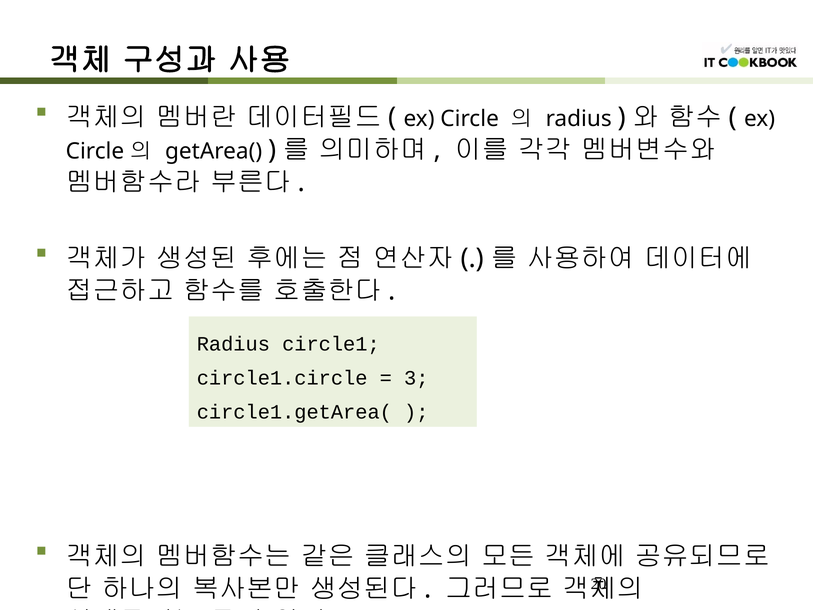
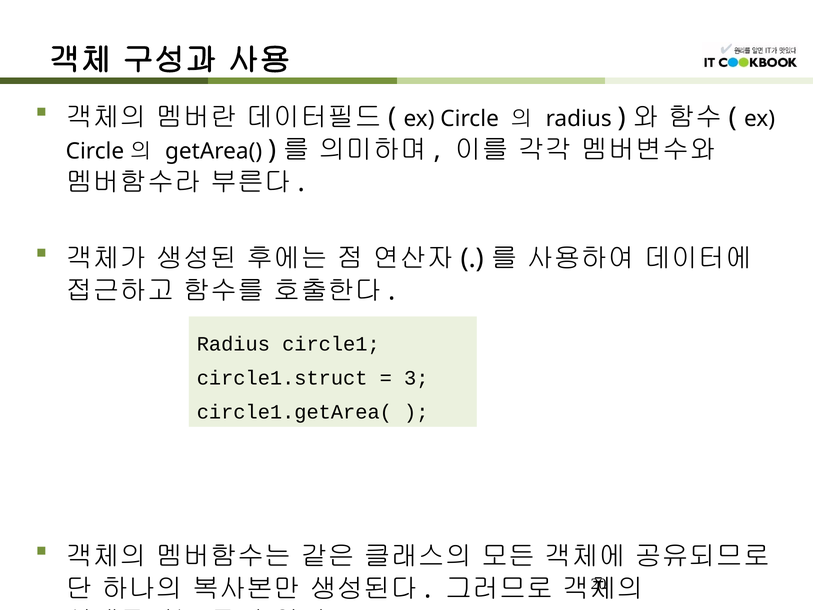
circle1.circle: circle1.circle -> circle1.struct (282, 378)
